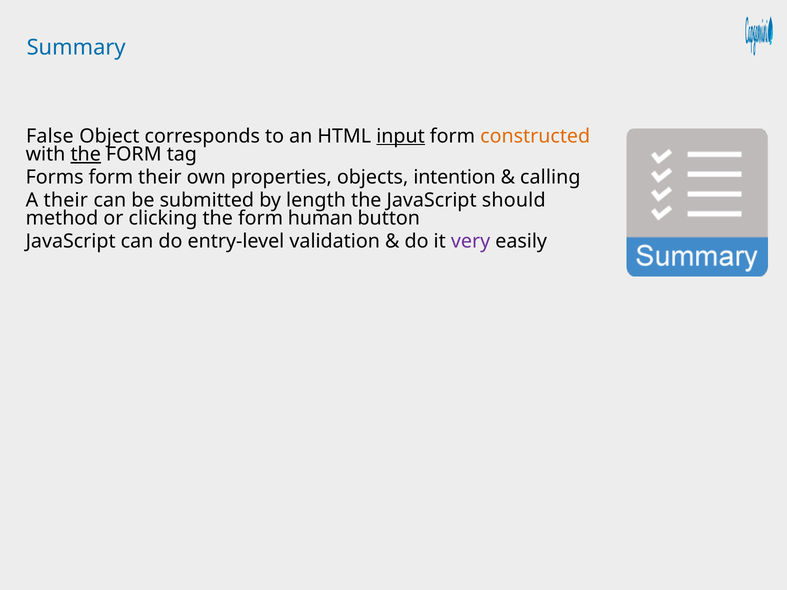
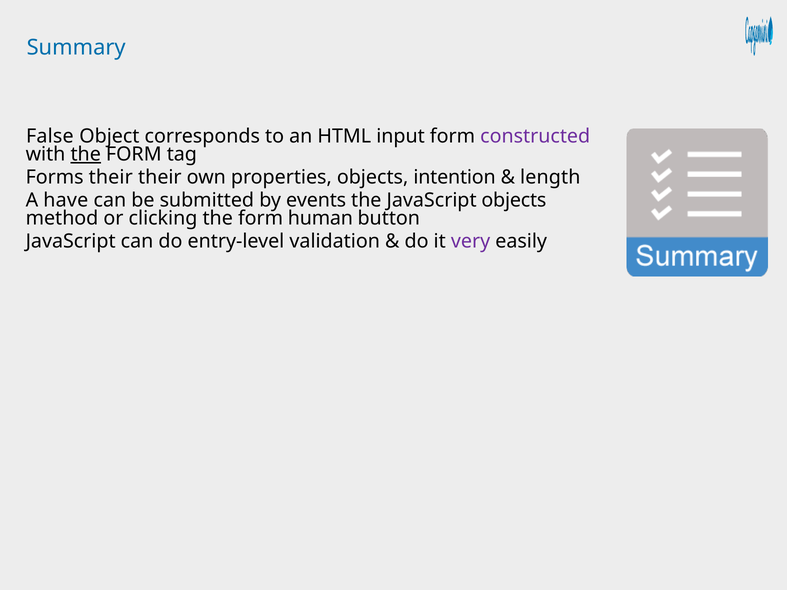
input underline: present -> none (401, 136)
constructed colour: orange -> purple (535, 136)
Forms form: form -> their (111, 177)
calling: calling -> length (550, 177)
A their: their -> have (66, 200)
length: length -> events (316, 200)
JavaScript should: should -> objects (514, 200)
